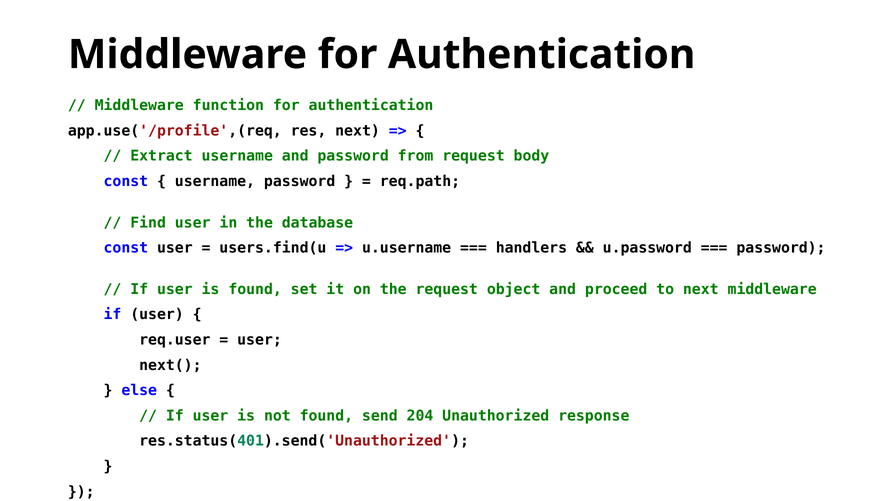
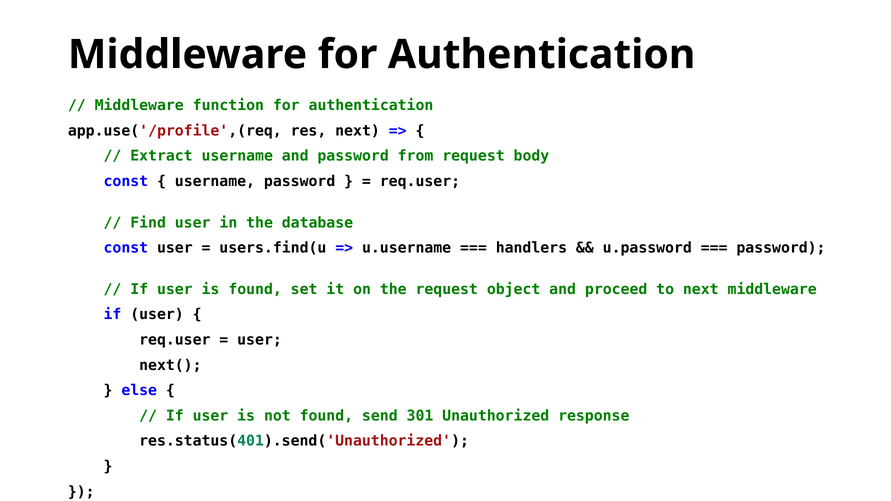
req.path: req.path -> req.user (420, 181)
204: 204 -> 301 (420, 416)
